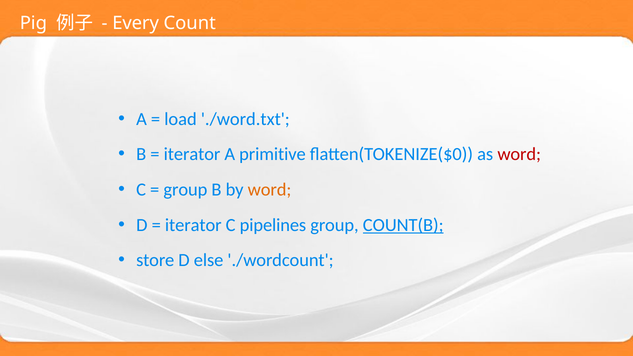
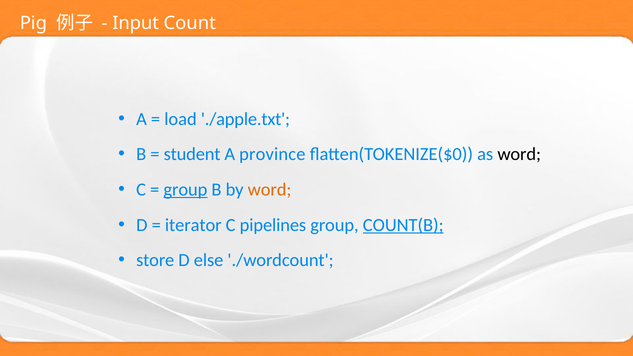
Every: Every -> Input (136, 23)
./word.txt: ./word.txt -> ./apple.txt (245, 119)
iterator: iterator -> student (192, 154)
primitive: primitive -> province (272, 154)
word colour: red -> black (519, 154)
group underline: none -> present (185, 190)
